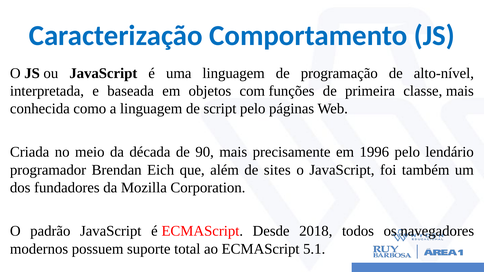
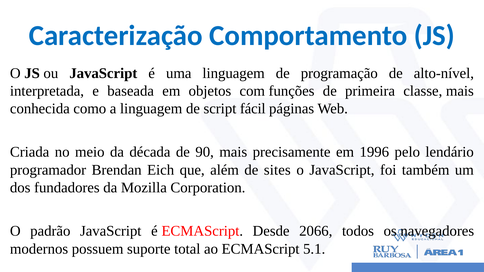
script pelo: pelo -> fácil (253, 109)
2018: 2018 -> 2066 (316, 231)
